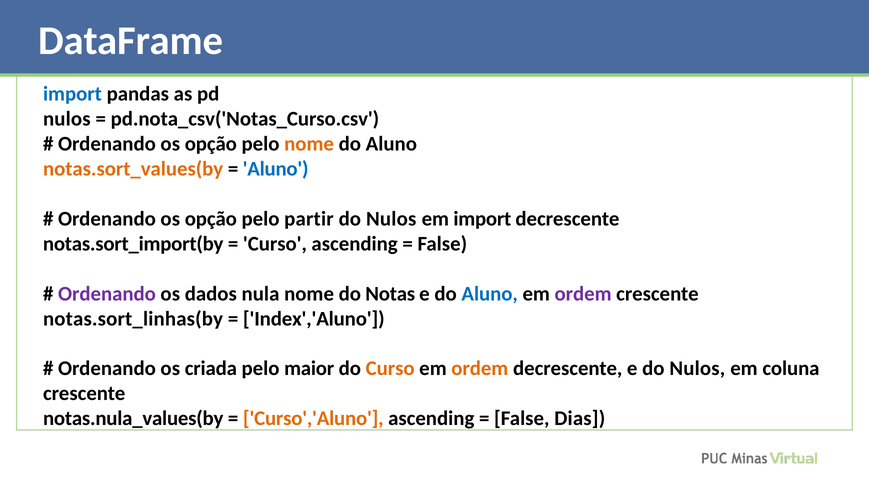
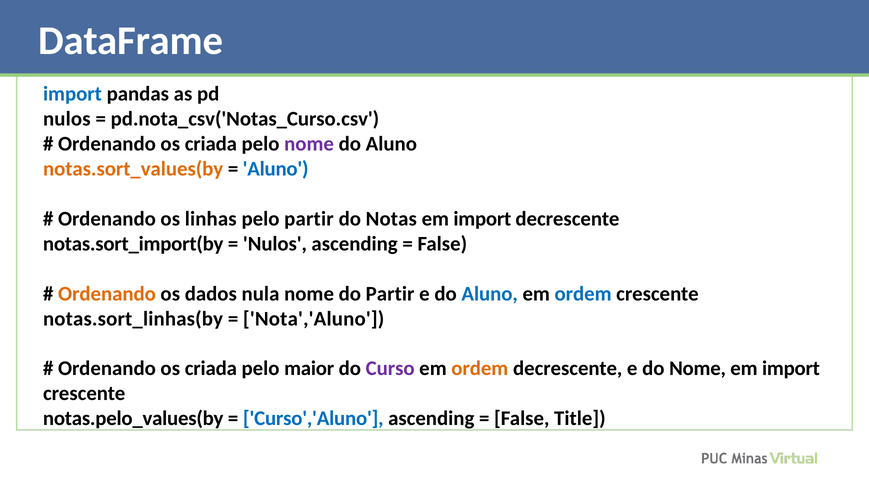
opção: opção -> criada (211, 144)
nome colour: orange -> purple (309, 144)
opção: opção -> linhas (211, 219)
Nulos: Nulos -> Notas (391, 219)
Curso: Curso -> Nulos (275, 244)
Ordenando colour: purple -> orange (107, 294)
do Notas: Notas -> Partir (390, 294)
ordem colour: purple -> blue (583, 294)
Index','Aluno: Index','Aluno -> Nota','Aluno (314, 319)
Curso colour: orange -> purple (390, 368)
e do Nulos: Nulos -> Nome (698, 368)
coluna: coluna -> import (791, 368)
notas.nula_values(by: notas.nula_values(by -> notas.pelo_values(by (133, 418)
Curso','Aluno colour: orange -> blue (313, 418)
Dias: Dias -> Title (580, 418)
